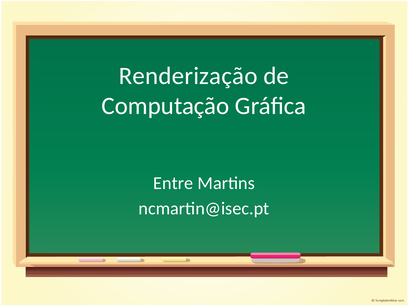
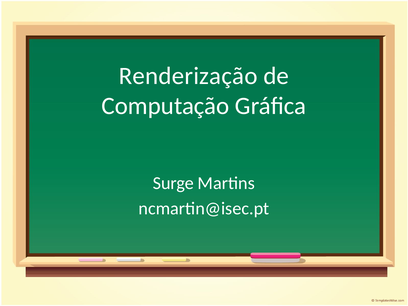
Entre: Entre -> Surge (173, 183)
